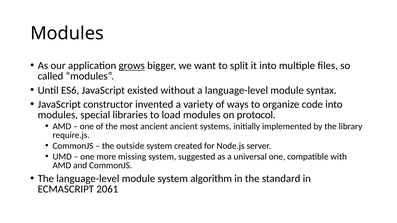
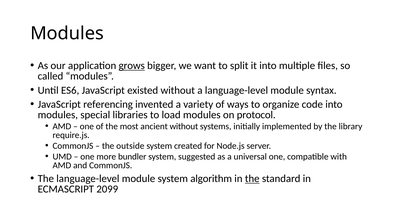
constructor: constructor -> referencing (108, 105)
ancient ancient: ancient -> without (184, 127)
missing: missing -> bundler (132, 157)
the underline: none -> present (252, 179)
2061: 2061 -> 2099 (107, 189)
